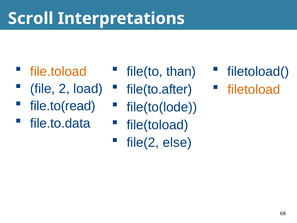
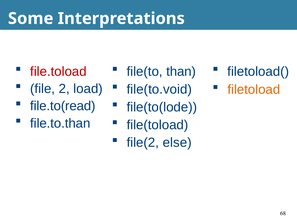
Scroll: Scroll -> Some (31, 18)
file.toload colour: orange -> red (58, 71)
file(to.after: file(to.after -> file(to.void (159, 89)
file.to.data: file.to.data -> file.to.than (60, 123)
